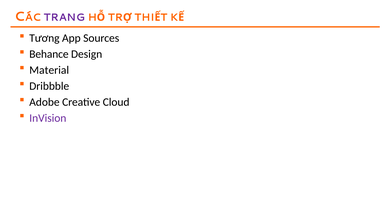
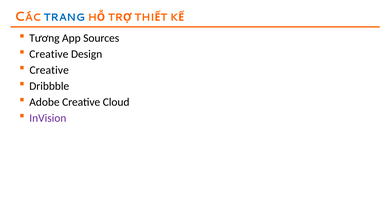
TRANG colour: purple -> blue (64, 17)
Behance: Behance -> Creative (49, 54)
Material: Material -> Creative (49, 70)
